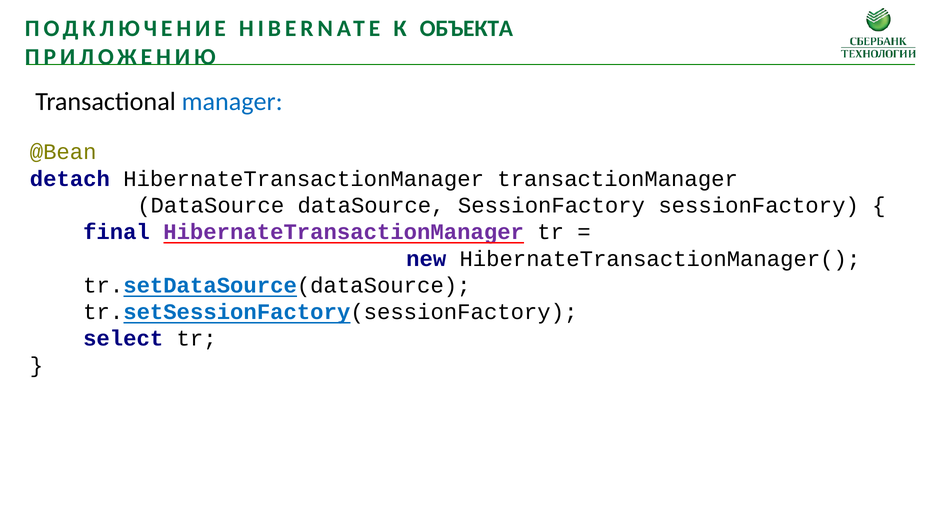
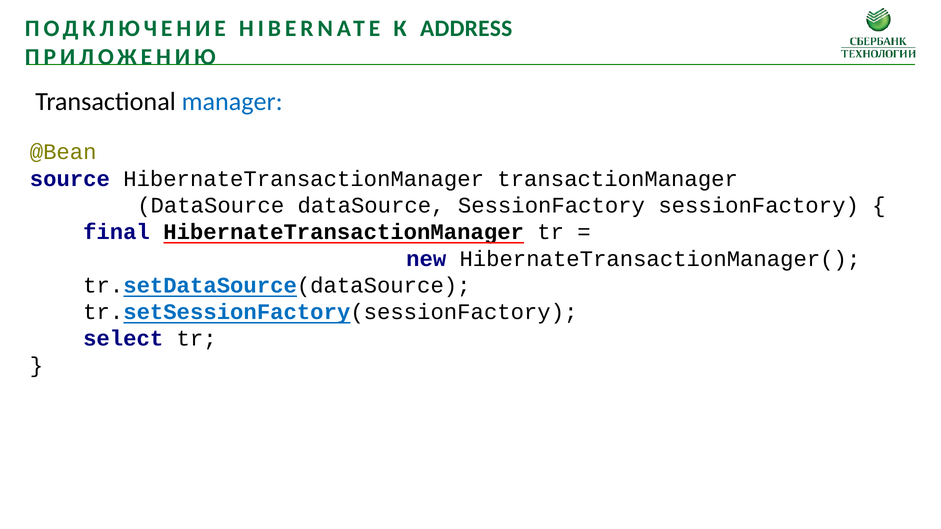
ОБЪЕКТА: ОБЪЕКТА -> ADDRESS (466, 29)
detach: detach -> source (70, 179)
HibernateTransactionManager colour: purple -> black (344, 232)
